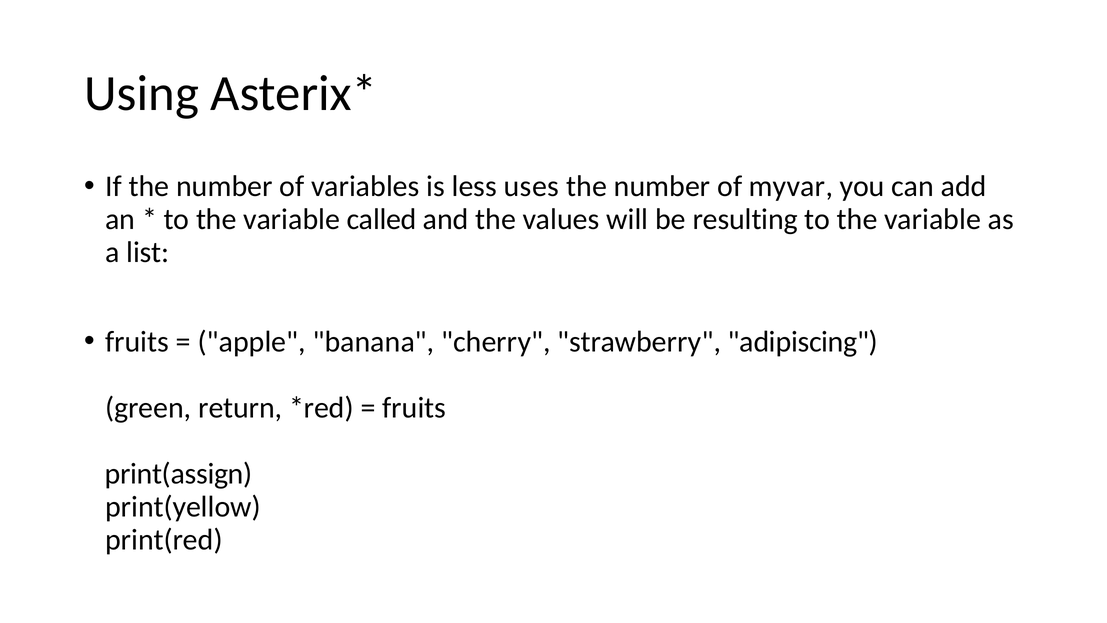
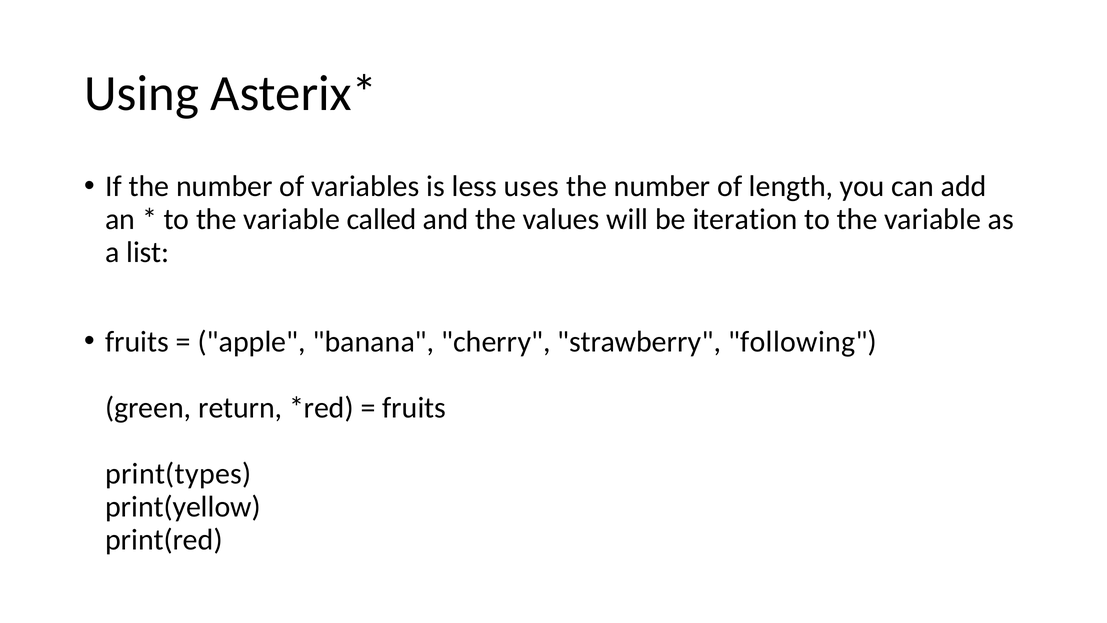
myvar: myvar -> length (791, 186)
resulting: resulting -> iteration (745, 219)
adipiscing: adipiscing -> following (803, 342)
print(assign: print(assign -> print(types (178, 474)
